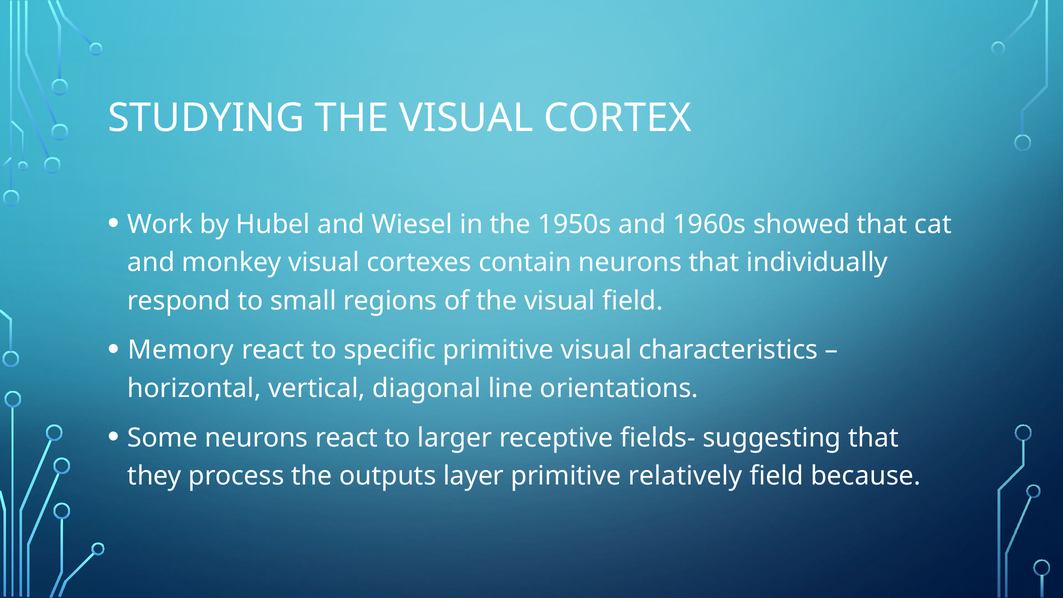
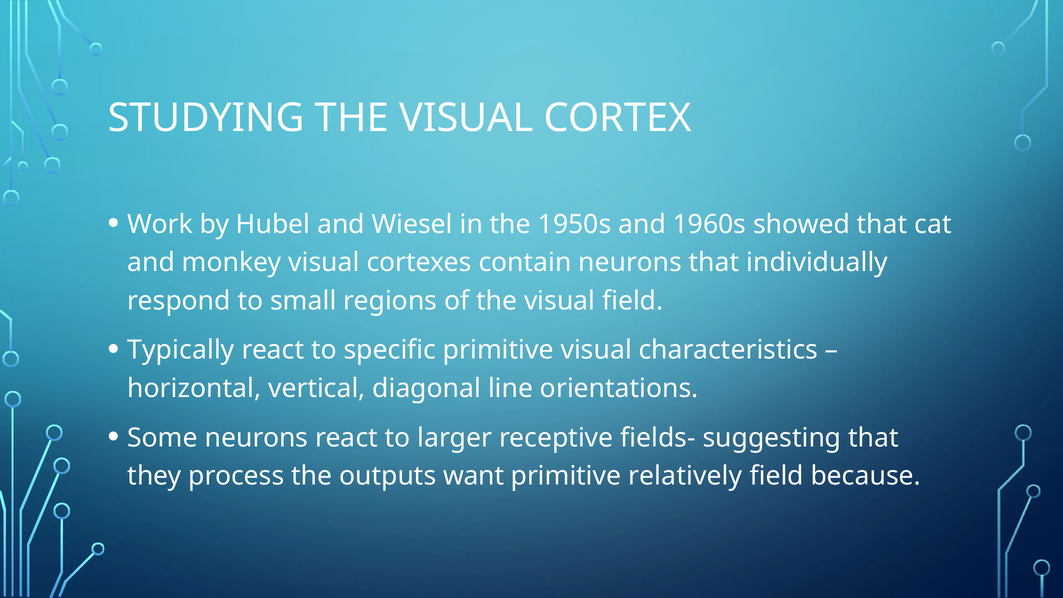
Memory: Memory -> Typically (181, 350)
layer: layer -> want (474, 476)
